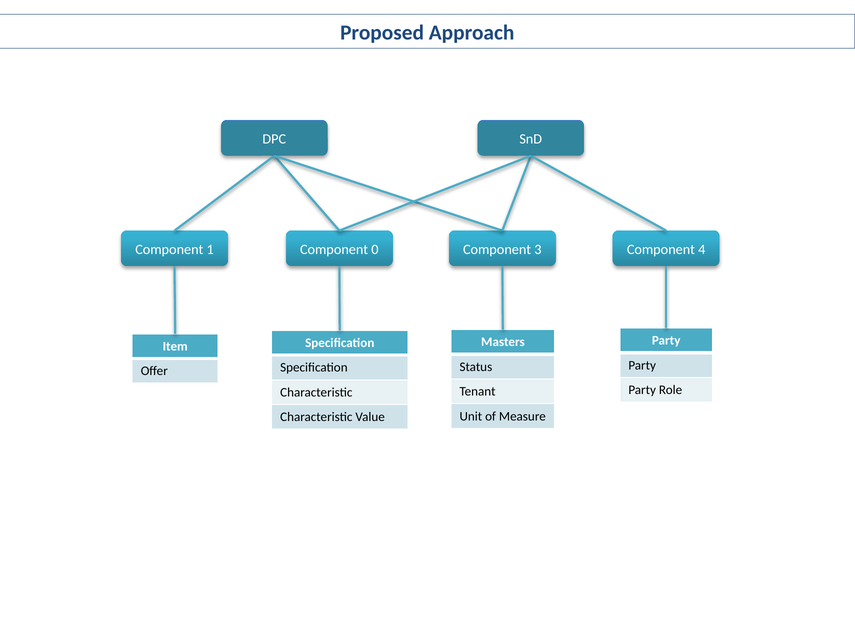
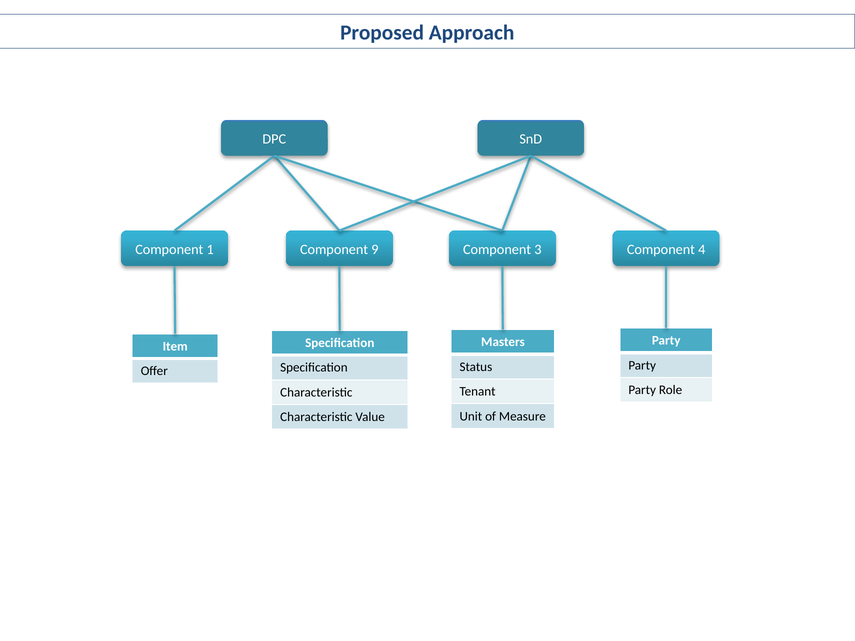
0: 0 -> 9 (375, 249)
